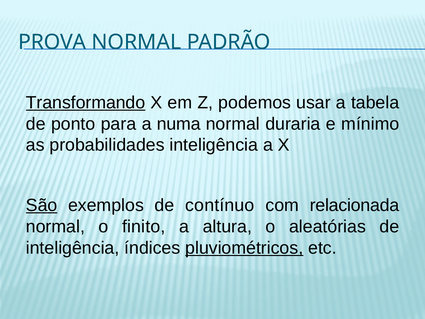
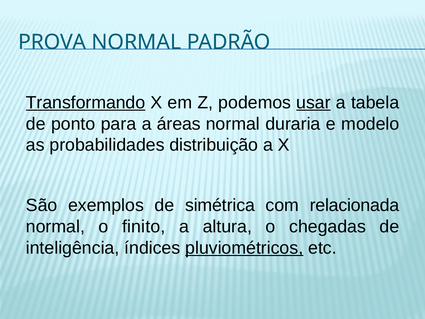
usar underline: none -> present (314, 102)
numa: numa -> áreas (179, 124)
mínimo: mínimo -> modelo (370, 124)
probabilidades inteligência: inteligência -> distribuição (214, 145)
São underline: present -> none (42, 205)
contínuo: contínuo -> simétrica (220, 205)
aleatórias: aleatórias -> chegadas (328, 226)
